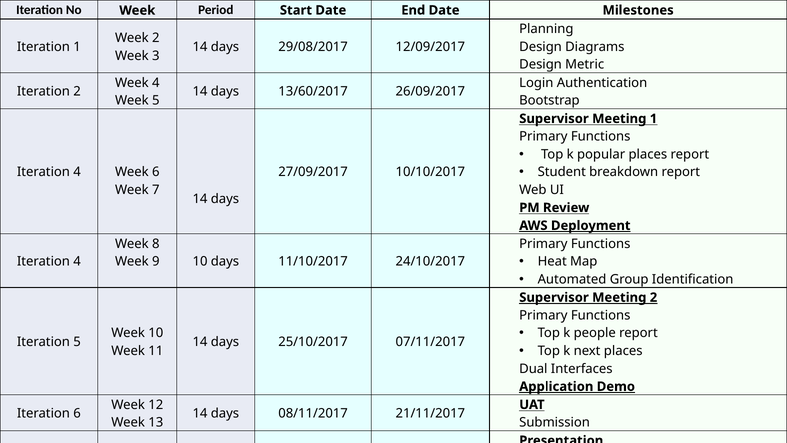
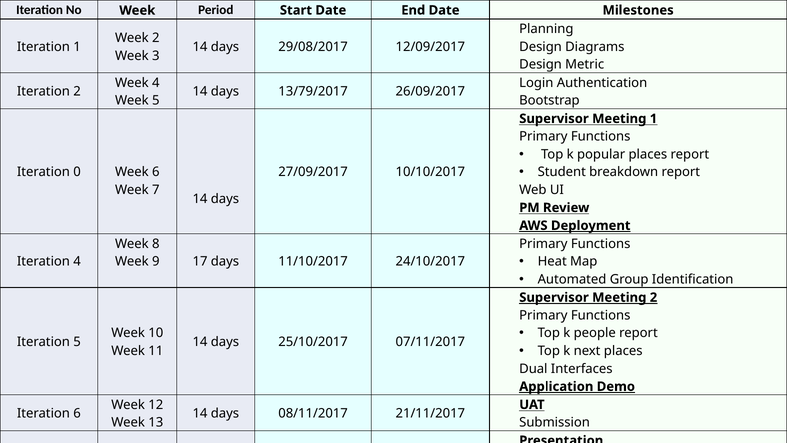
13/60/2017: 13/60/2017 -> 13/79/2017 (313, 92)
4: 4 -> 0 (77, 172)
9 10: 10 -> 17 (200, 261)
